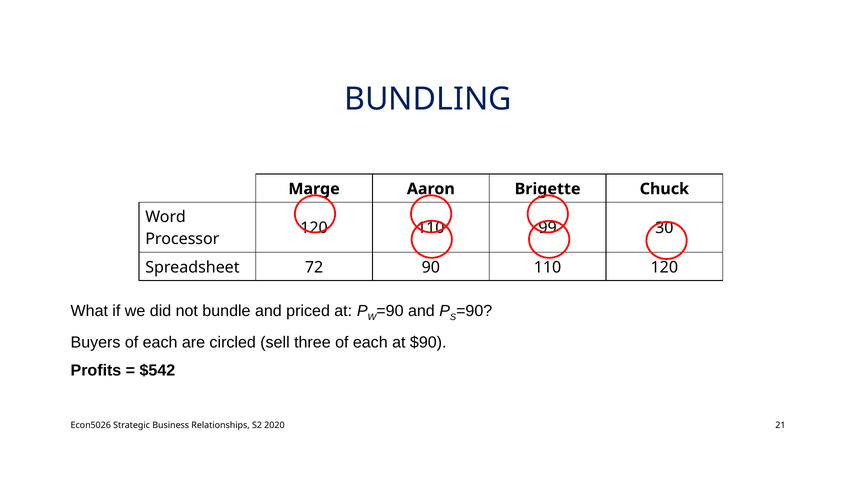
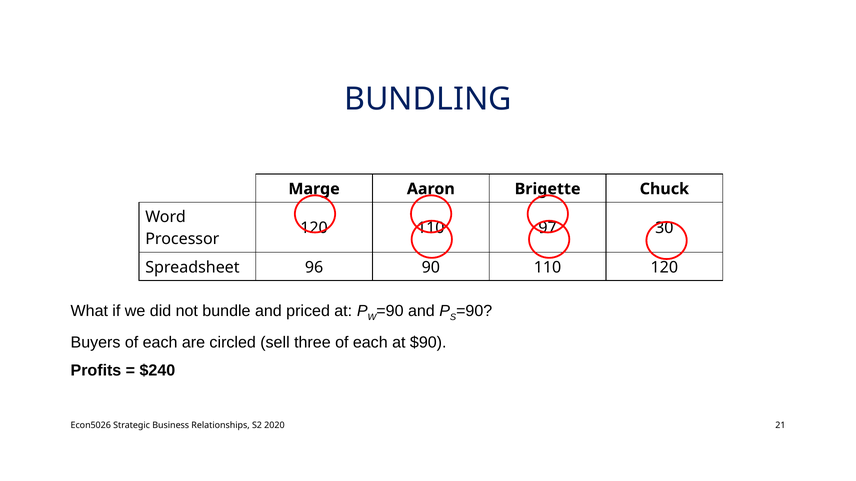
99: 99 -> 97 (548, 228)
72: 72 -> 96 (314, 268)
$542: $542 -> $240 (157, 371)
